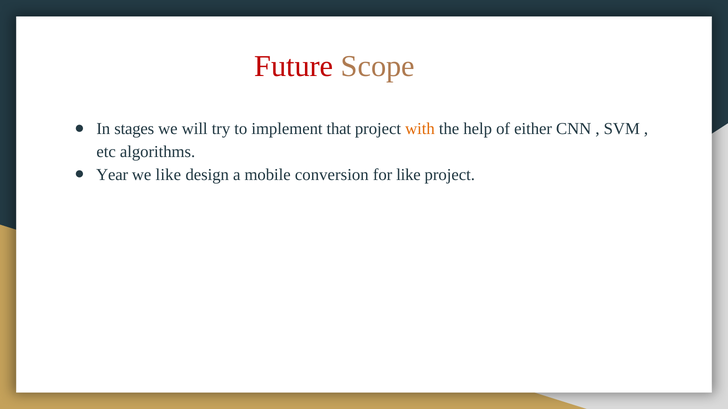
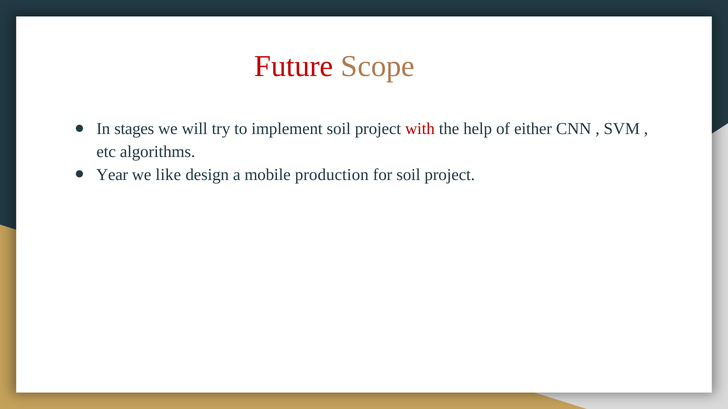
implement that: that -> soil (339, 129)
with colour: orange -> red (420, 129)
conversion: conversion -> production (332, 175)
for like: like -> soil (408, 175)
